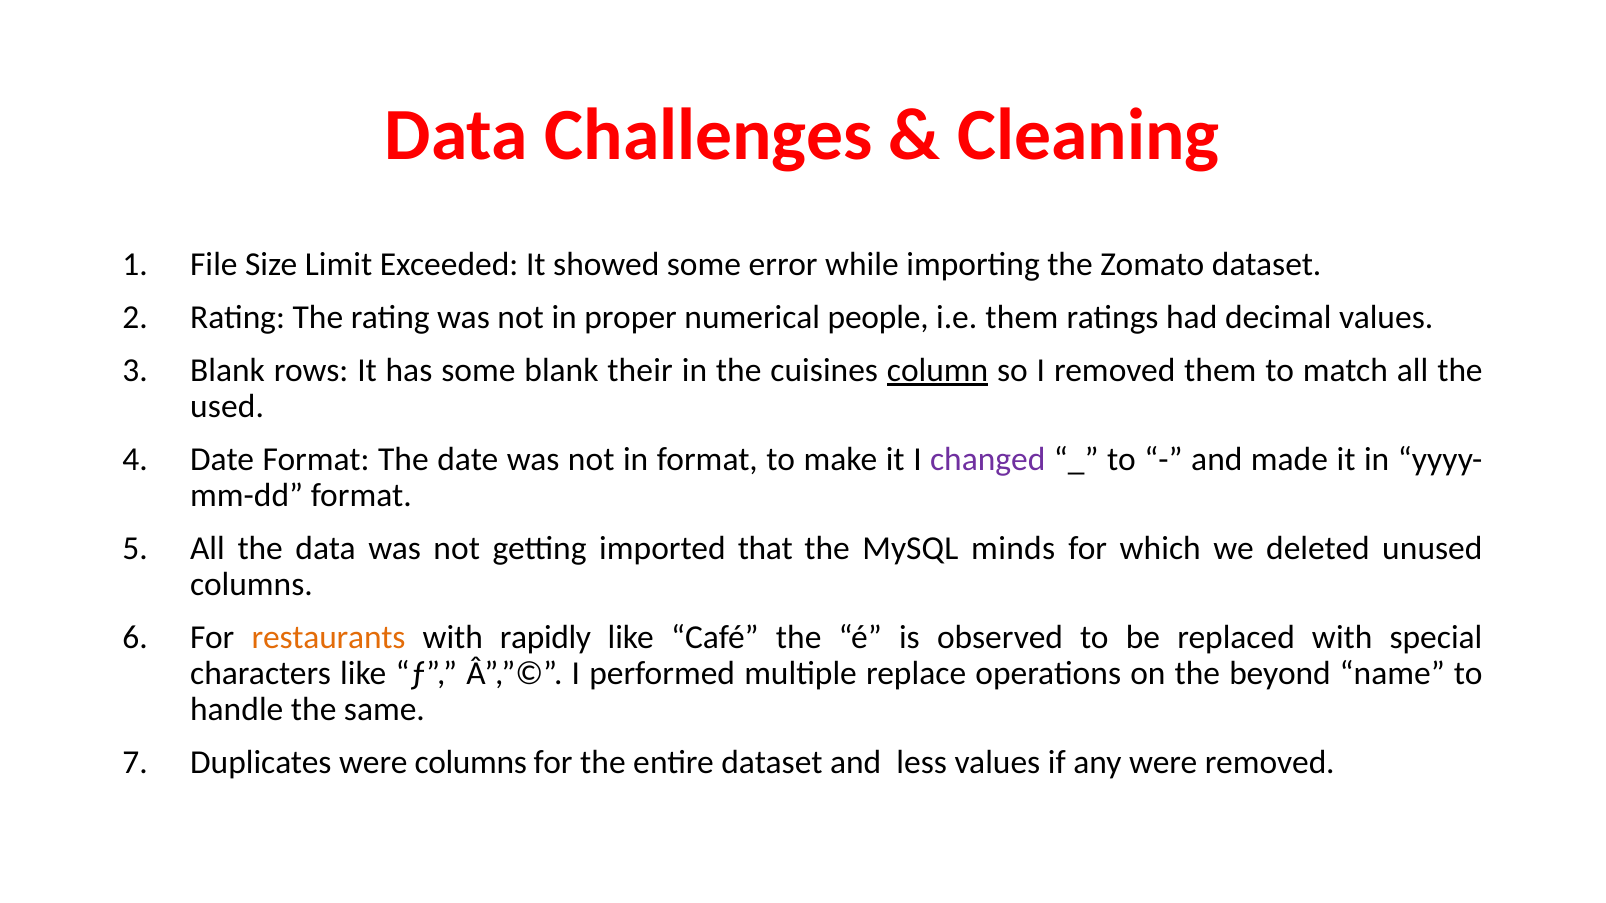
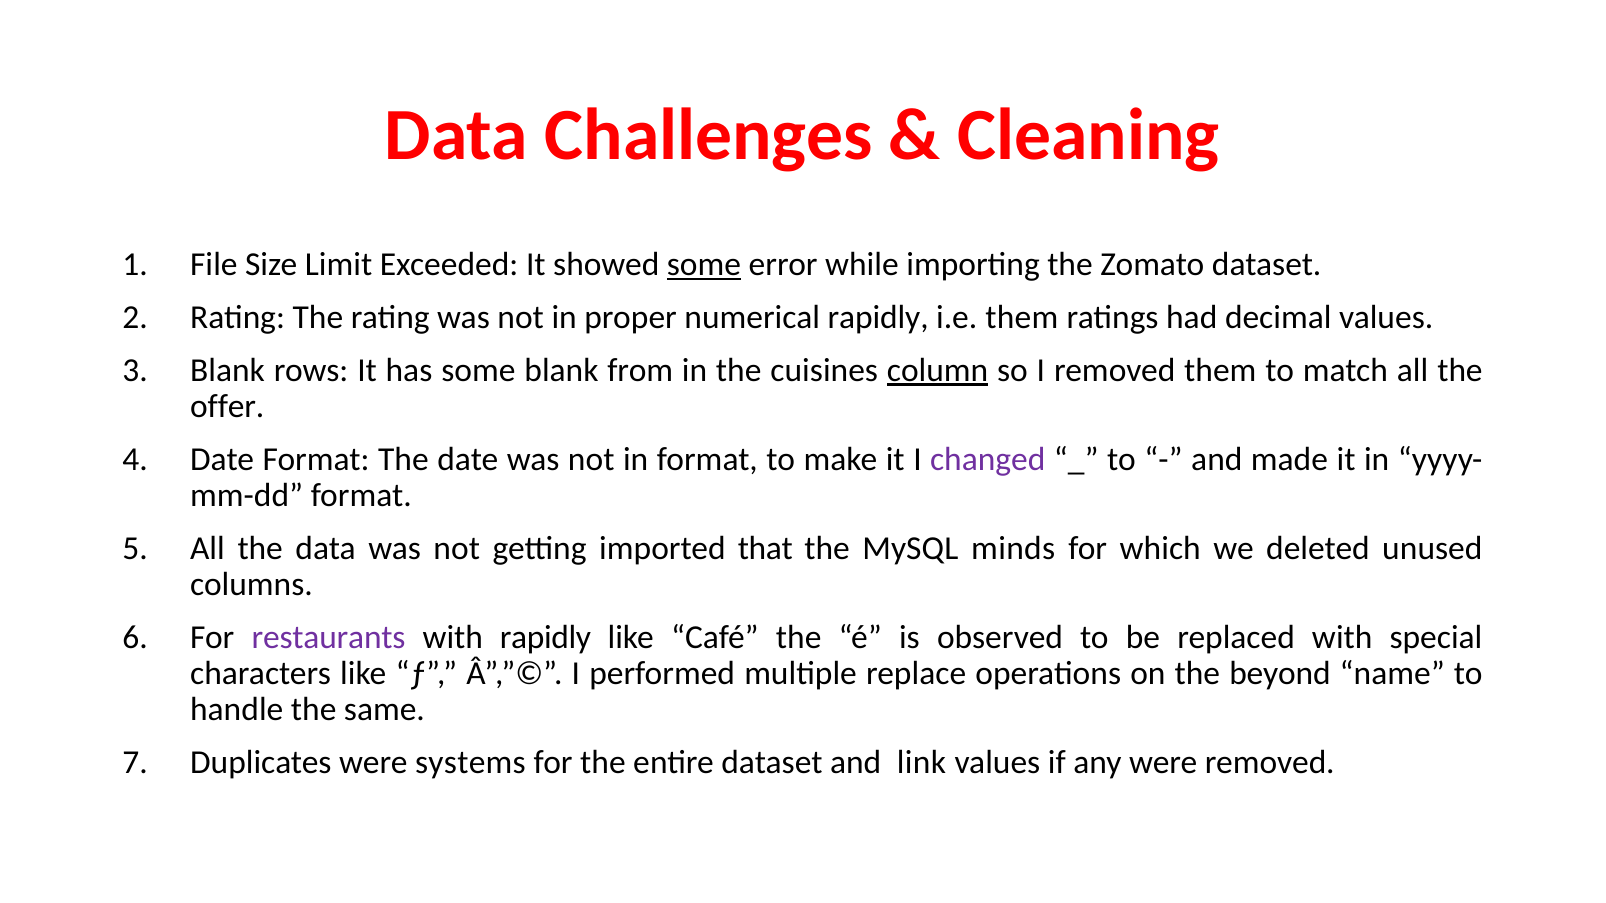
some underline: none -> present (704, 264)
numerical people: people -> rapidly (878, 317)
their: their -> from (640, 370)
used: used -> offer (227, 406)
restaurants colour: orange -> purple (329, 638)
were columns: columns -> systems (470, 763)
less: less -> link (922, 763)
